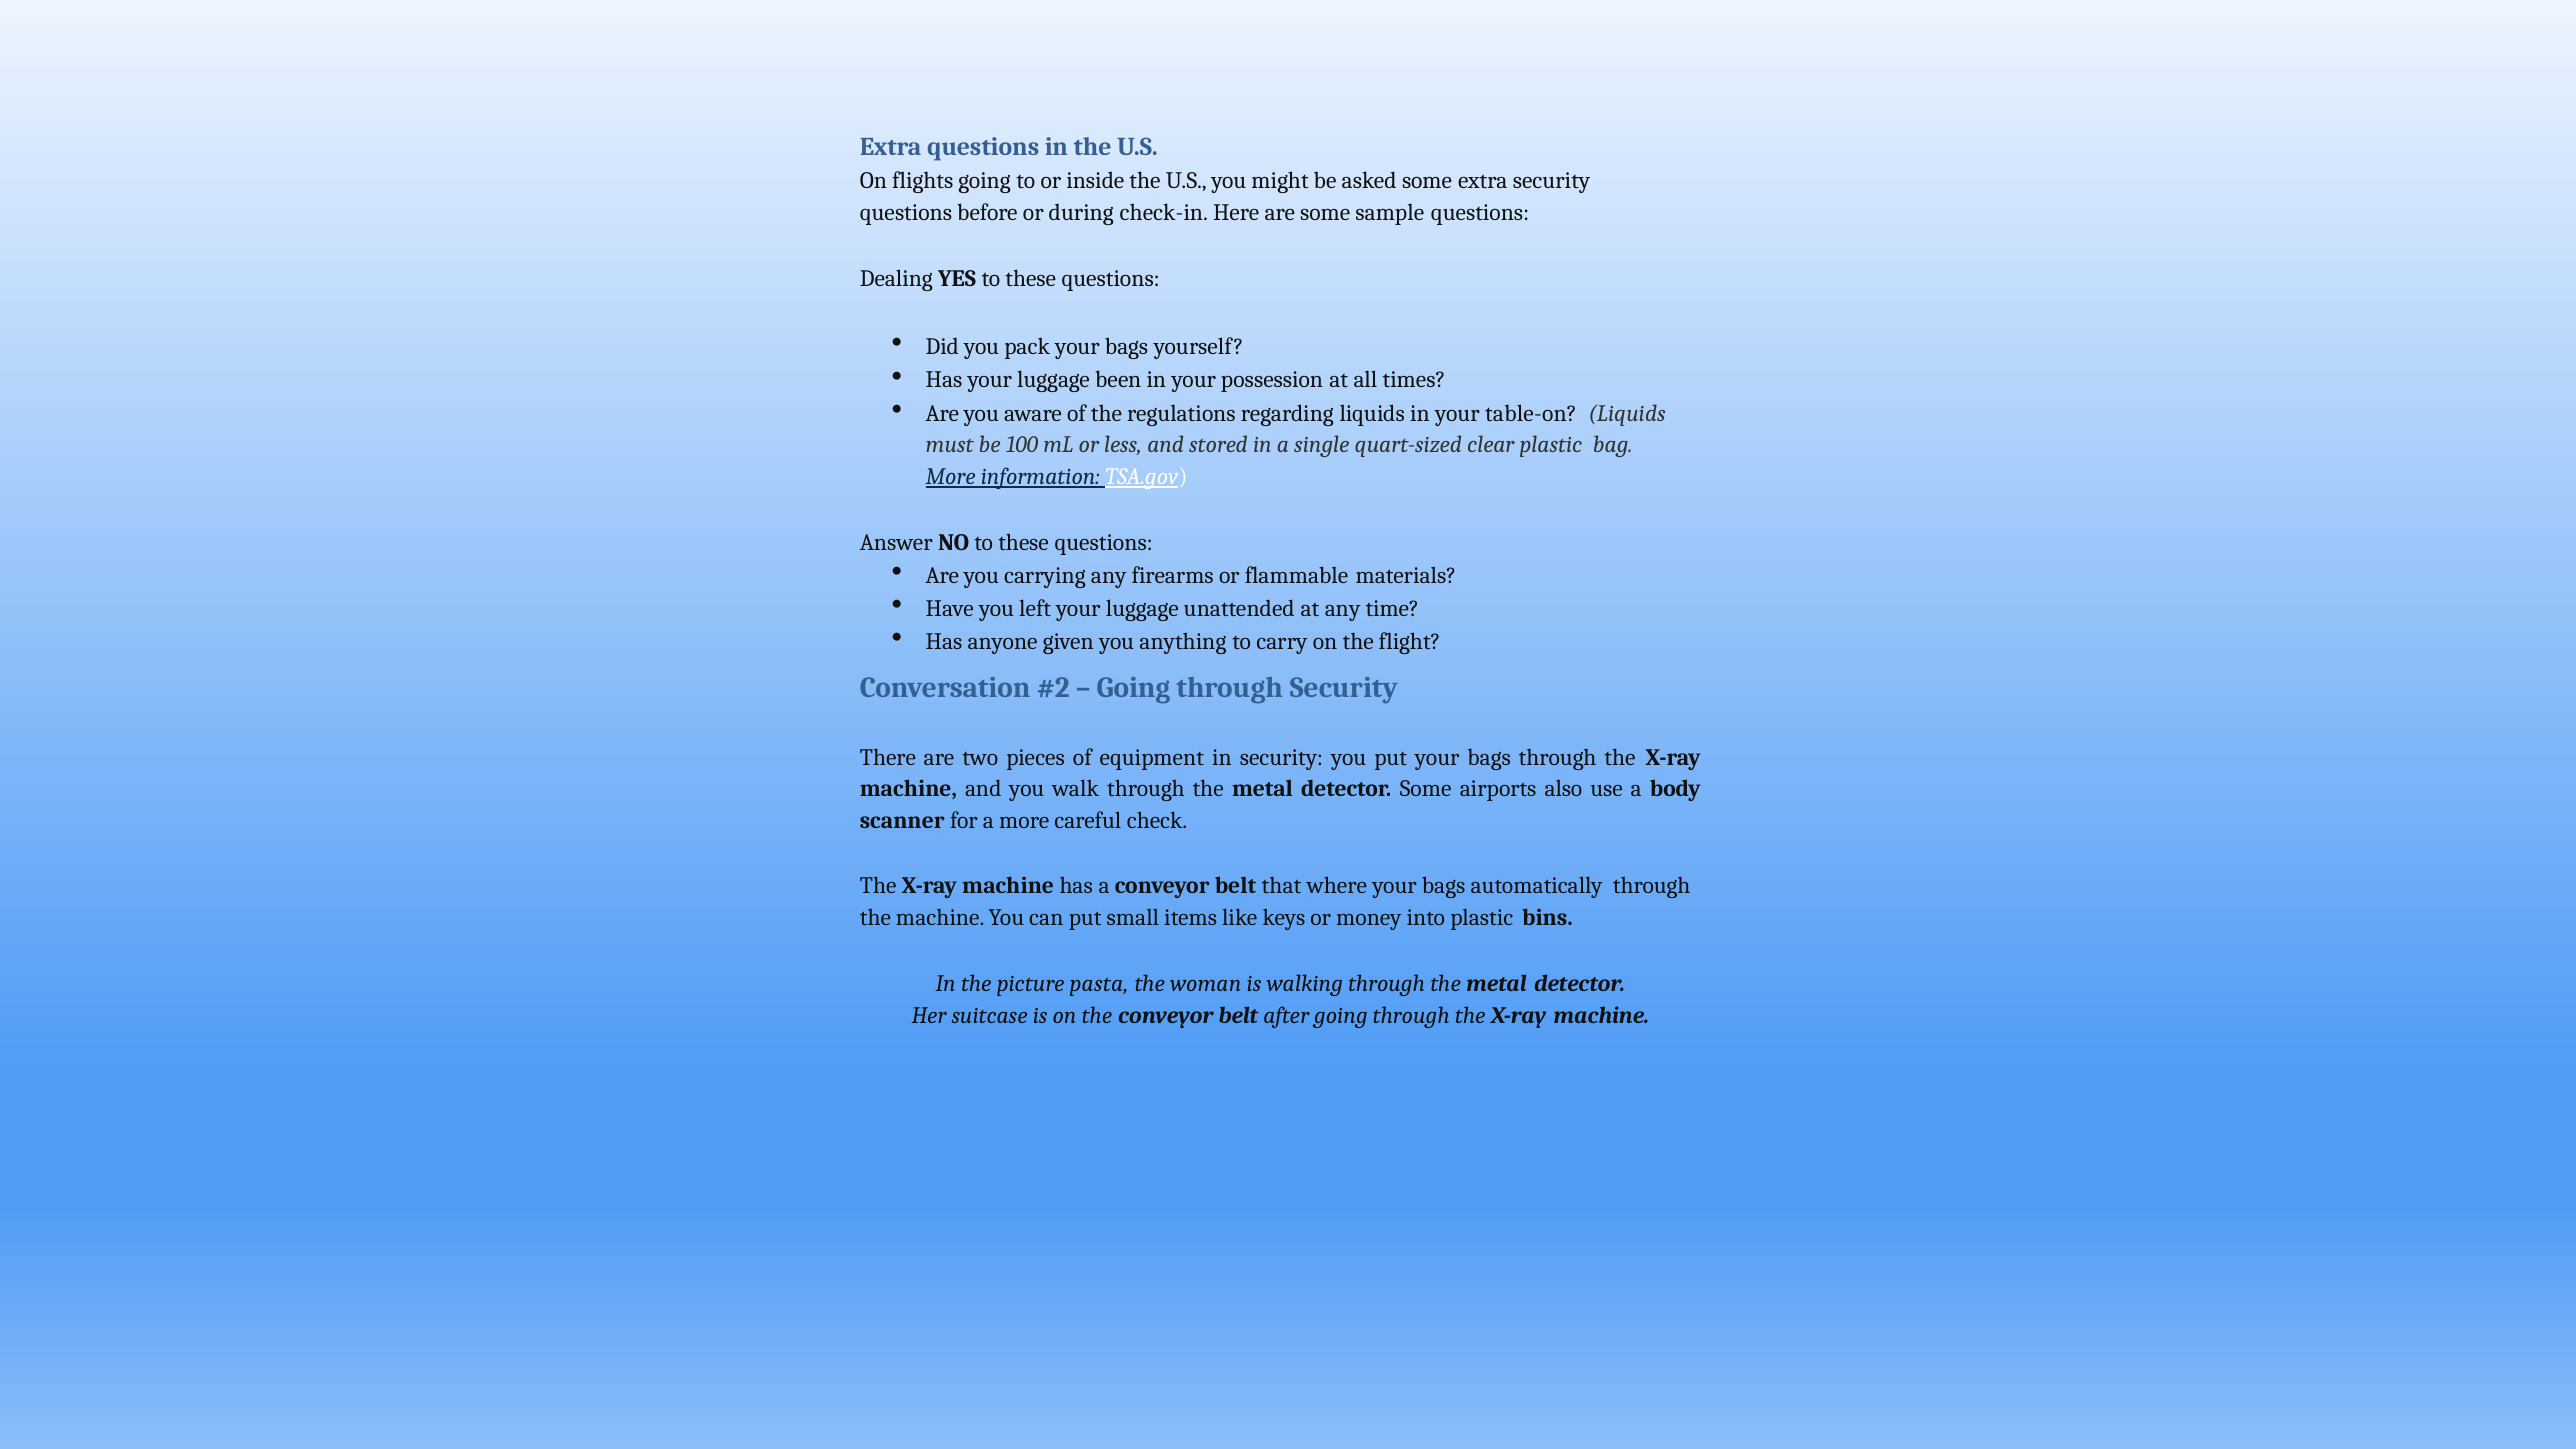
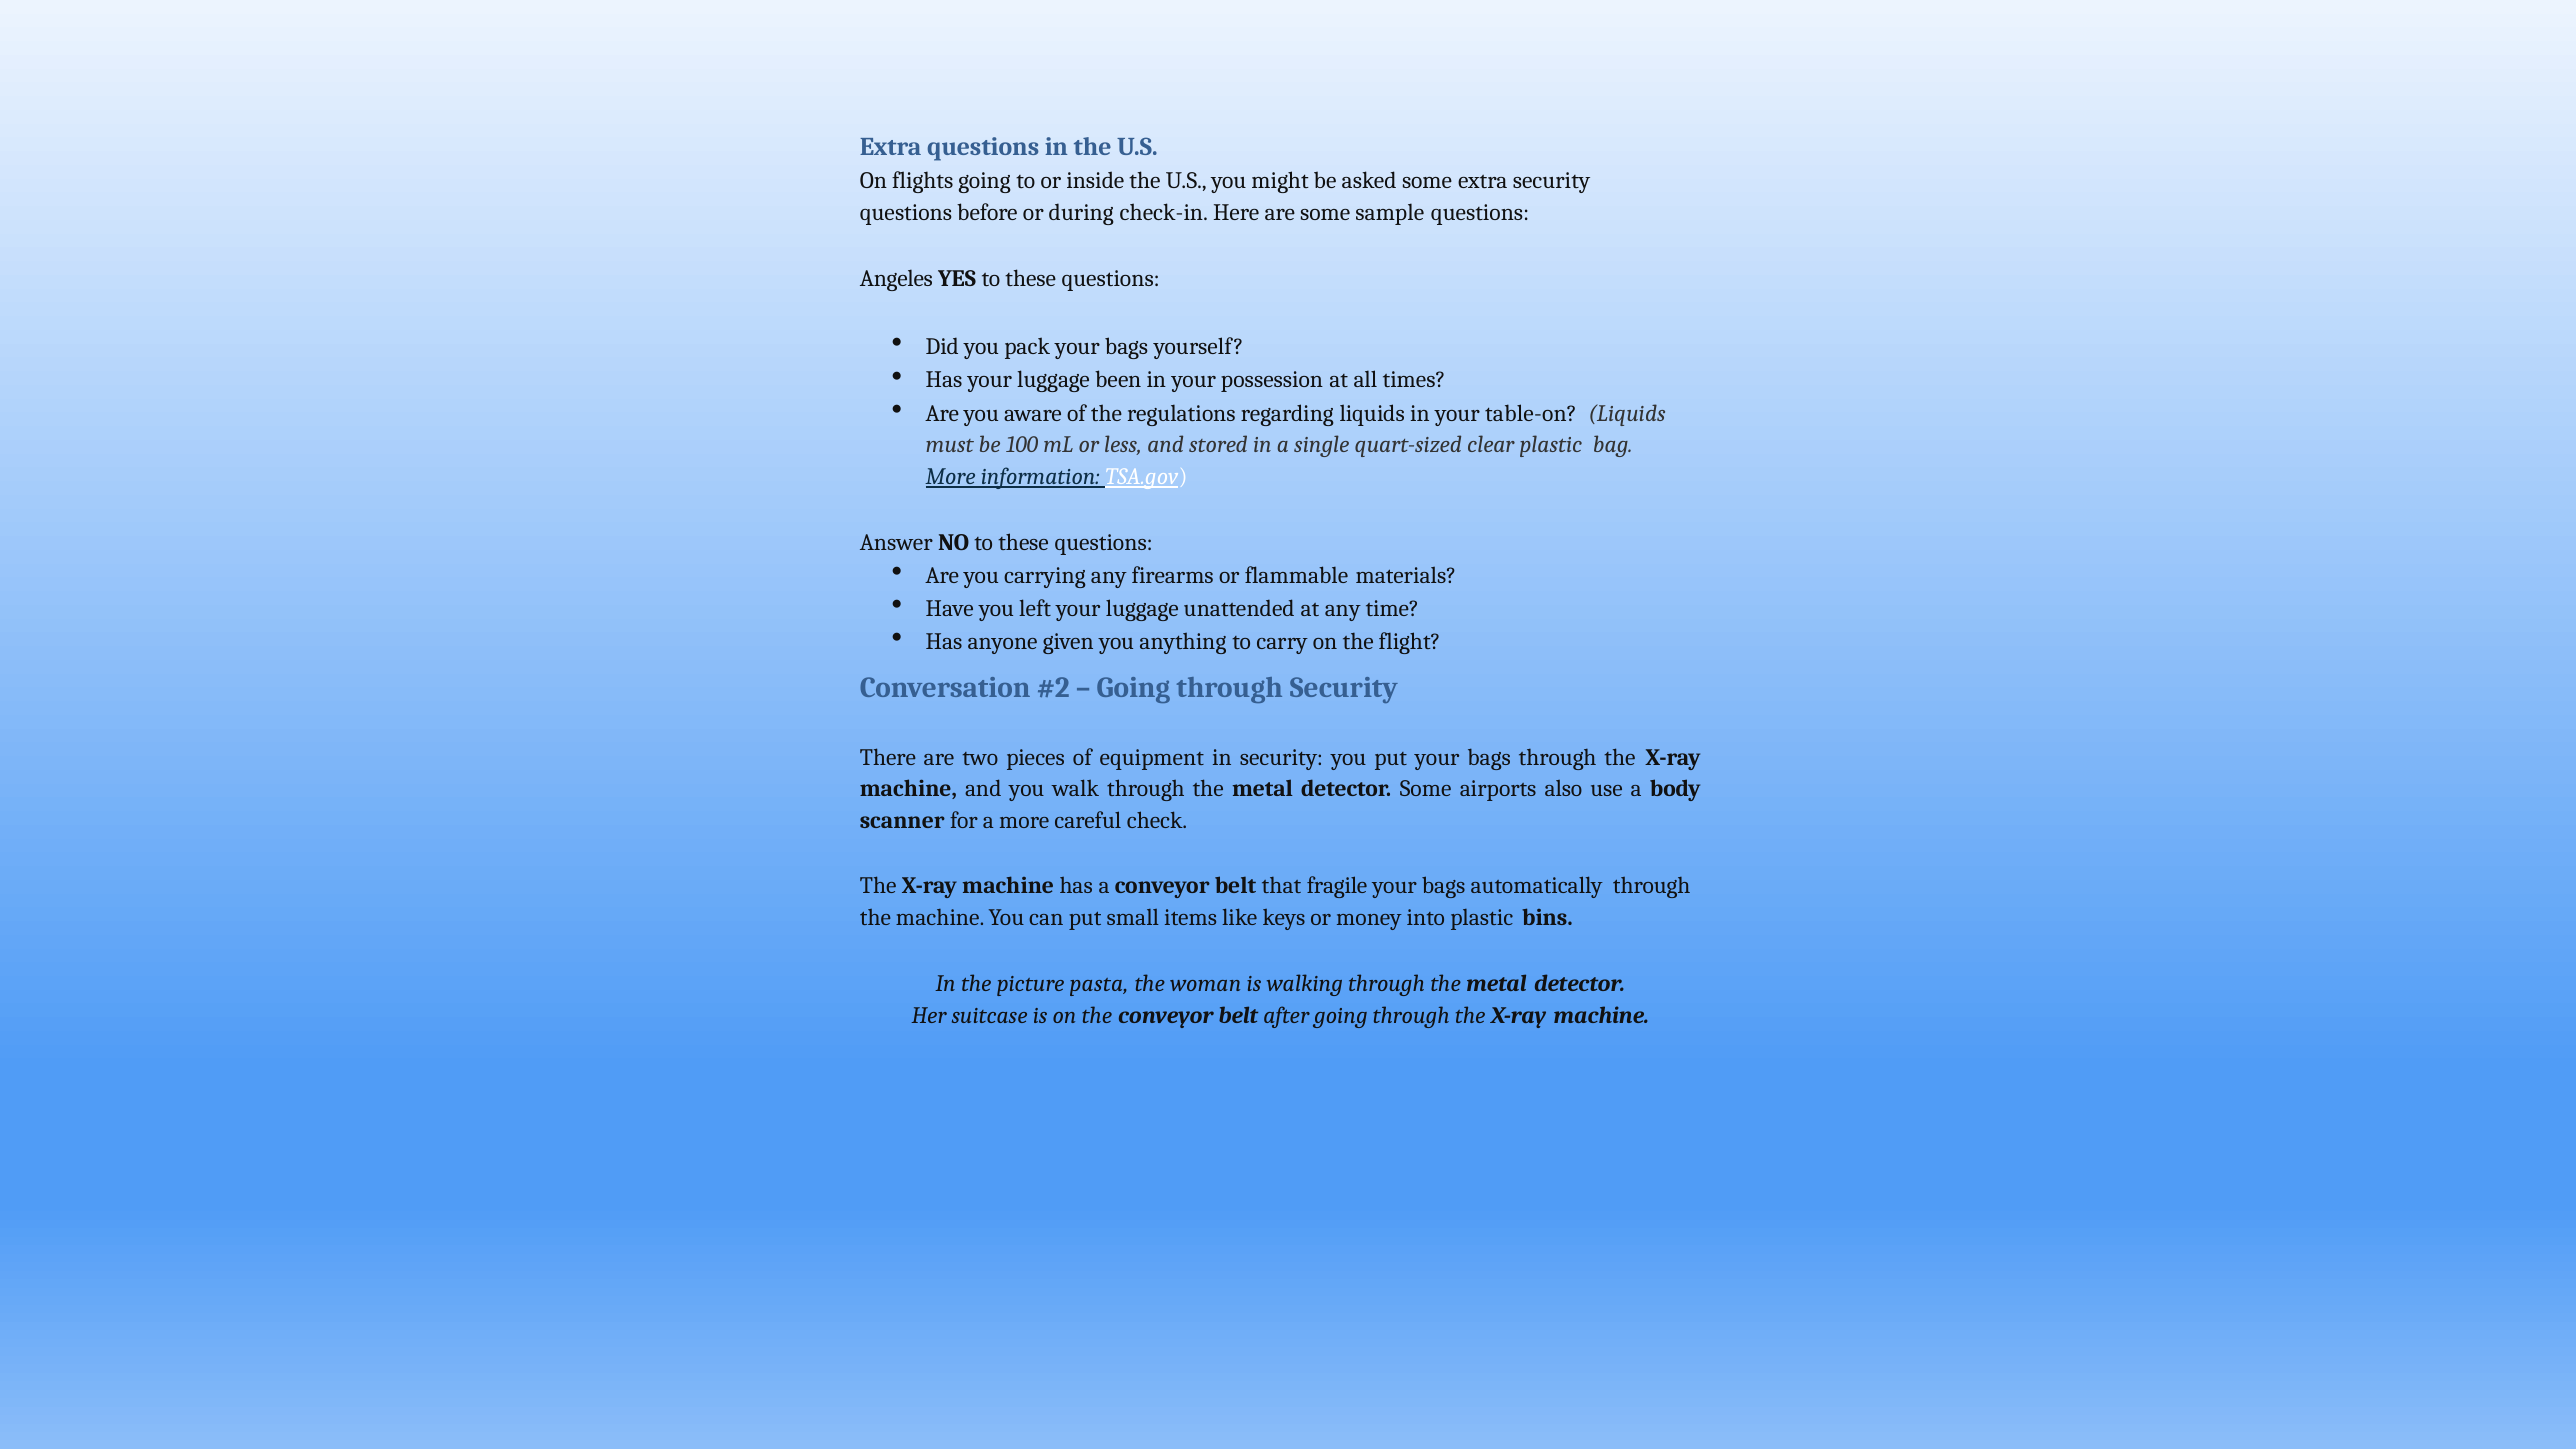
Dealing: Dealing -> Angeles (896, 279)
where: where -> fragile (1337, 886)
